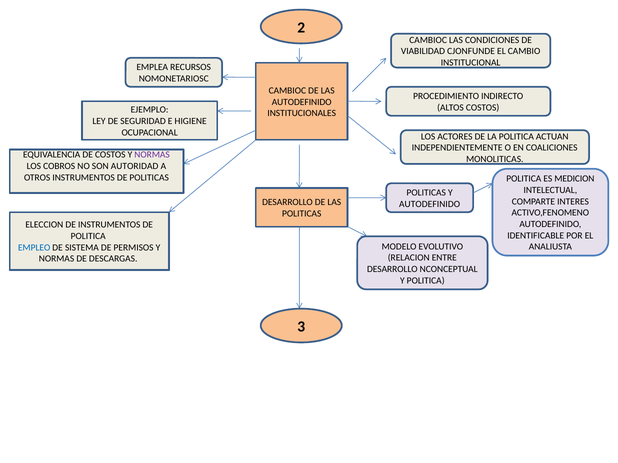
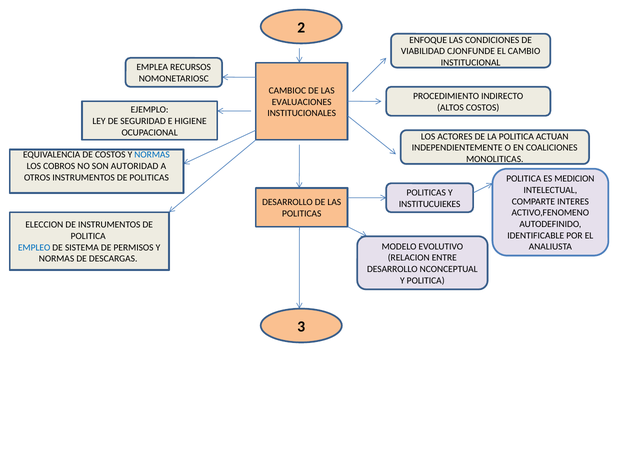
CAMBIOC: CAMBIOC -> ENFOQUE (428, 40)
AUTODEFINIDO: AUTODEFINIDO -> EVALUACIONES (302, 102)
NORMAS colour: purple -> blue (152, 155)
AUTODEFINIDO: AUTODEFINIDO -> INSTITUCUIEKES (430, 204)
